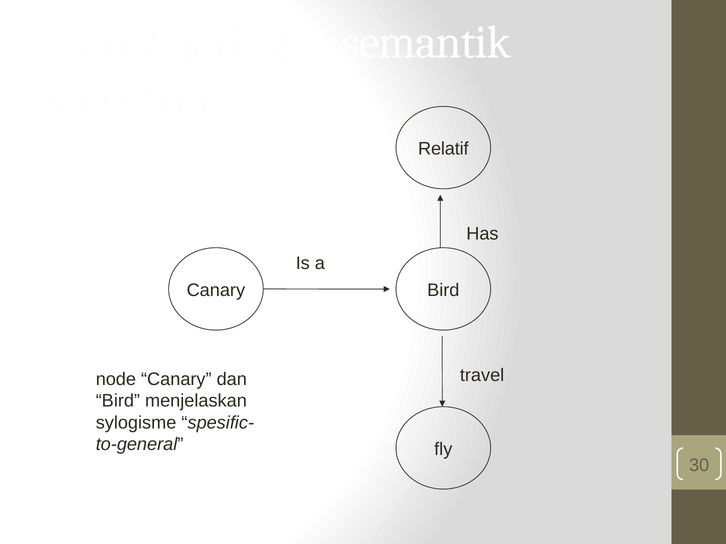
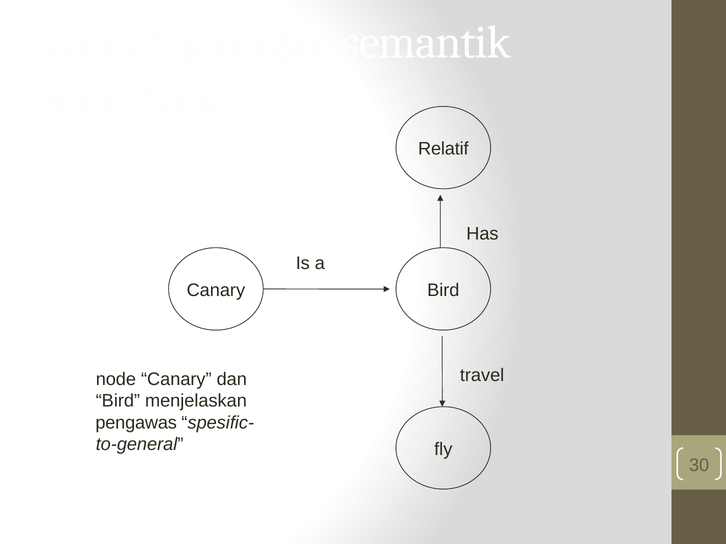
sylogisme: sylogisme -> pengawas (136, 423)
